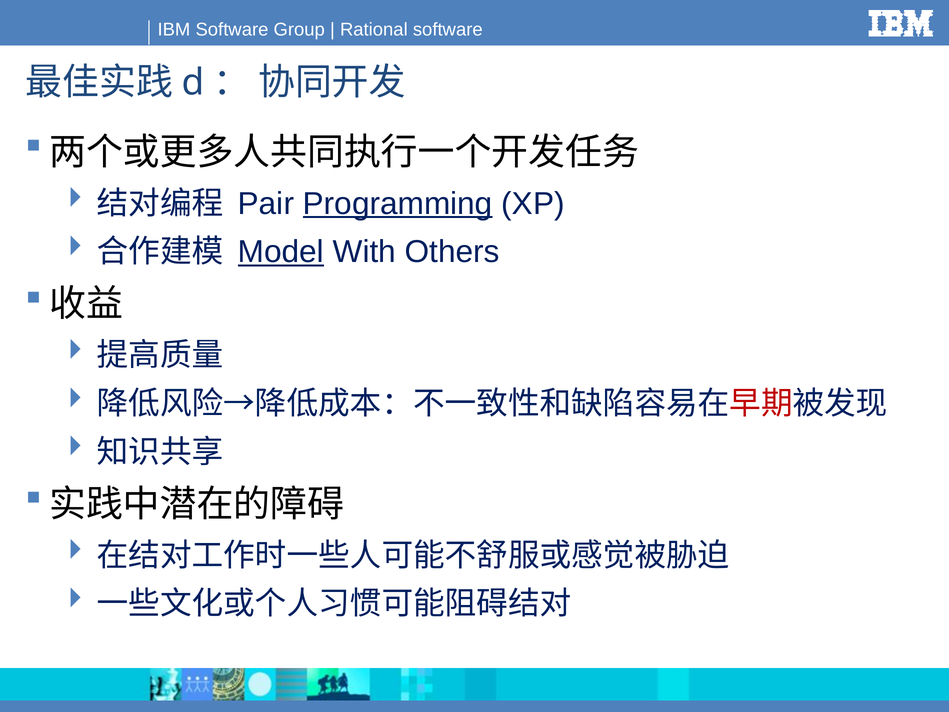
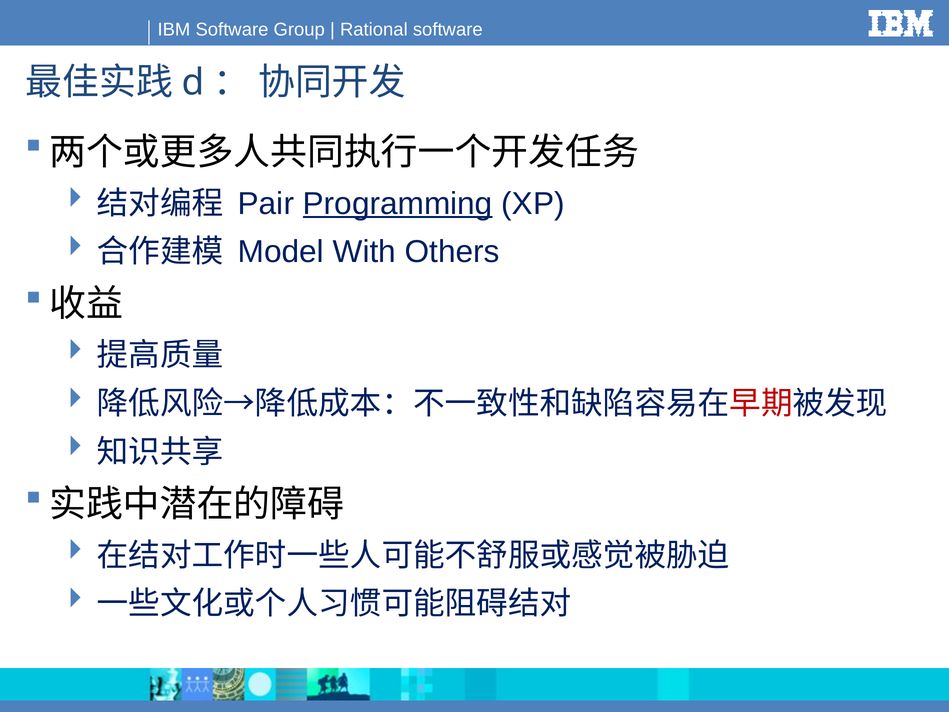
Model underline: present -> none (281, 252)
